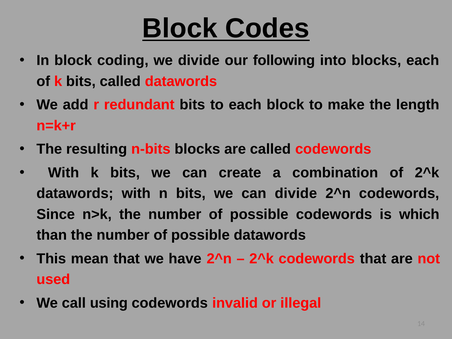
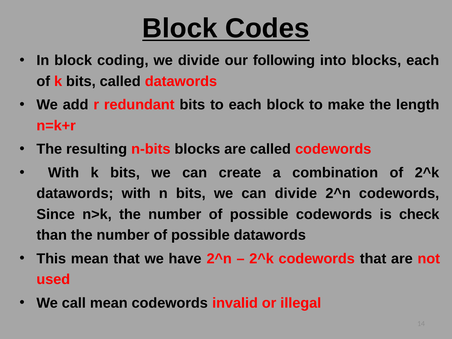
which: which -> check (419, 214)
call using: using -> mean (109, 303)
